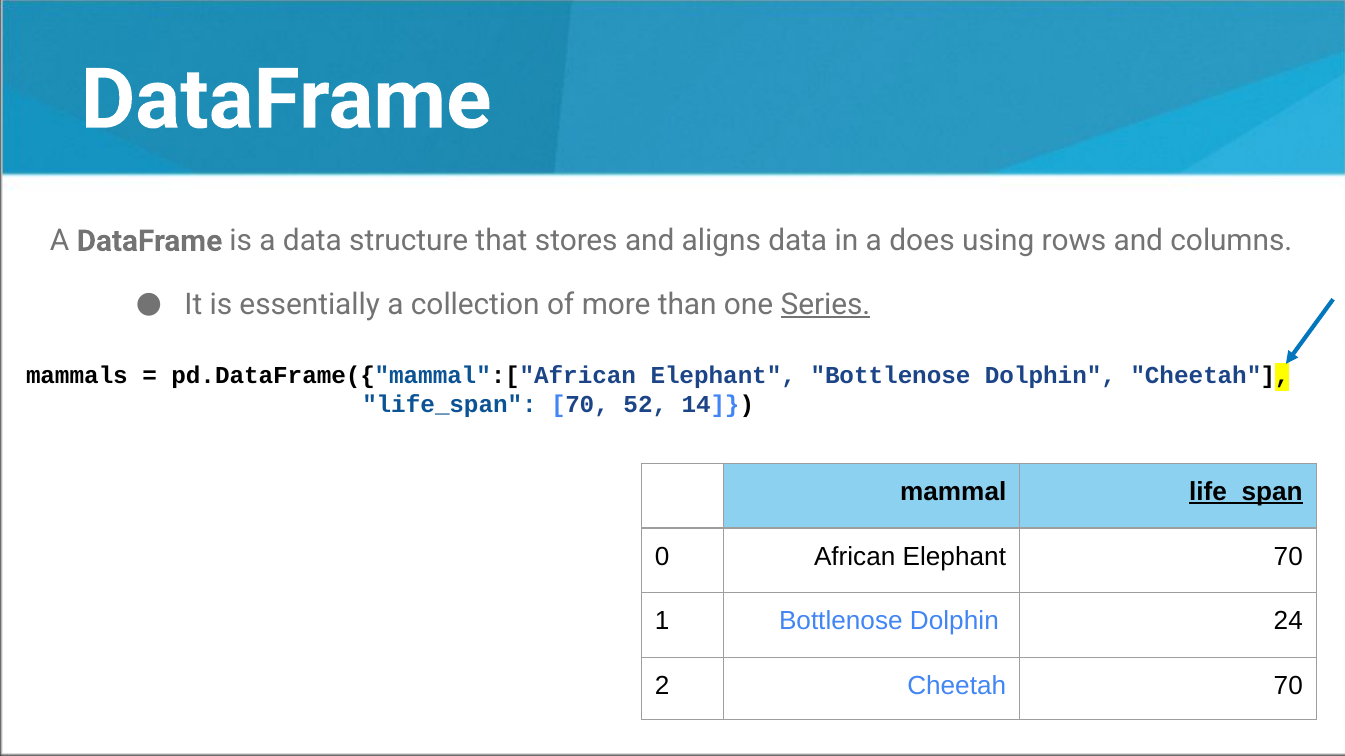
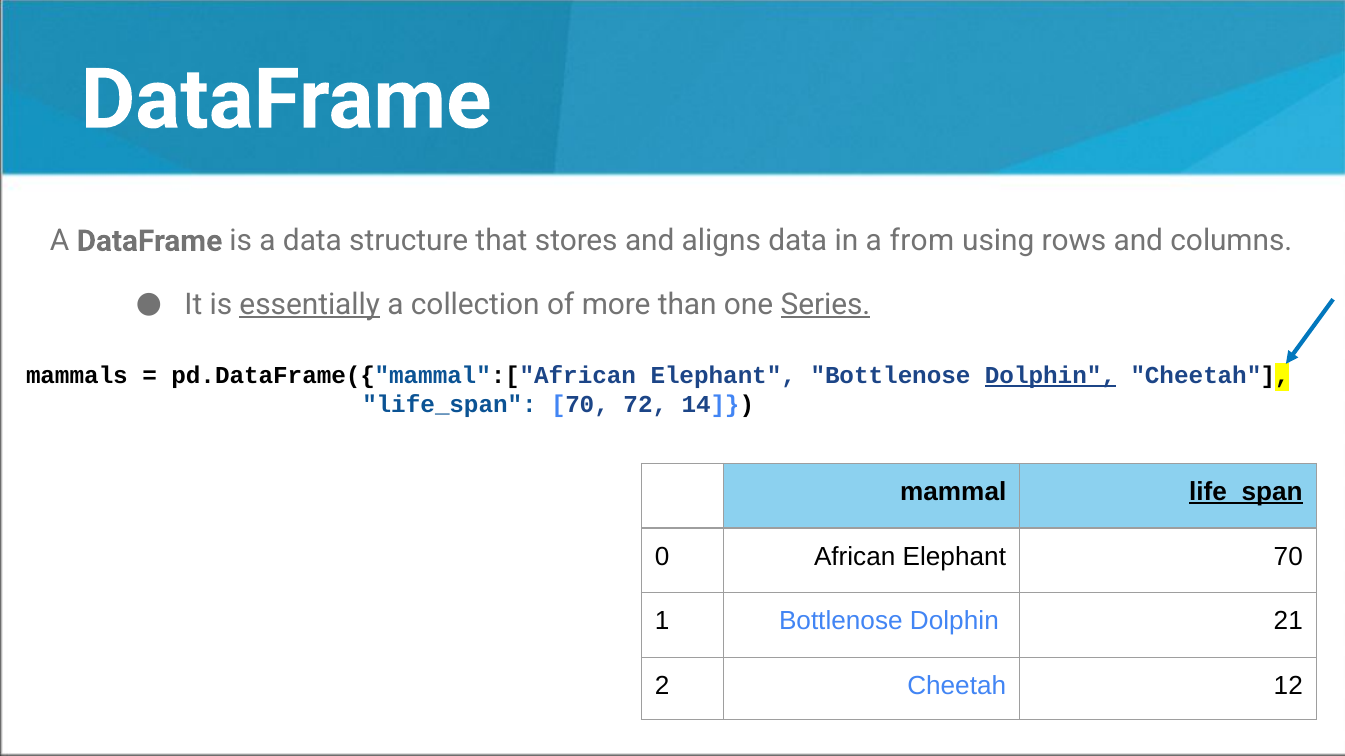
does: does -> from (922, 241)
essentially underline: none -> present (310, 305)
Dolphin underline: none -> present (1050, 376)
52: 52 -> 72 (645, 405)
24: 24 -> 21 (1288, 622)
Cheetah 70: 70 -> 12 (1288, 687)
